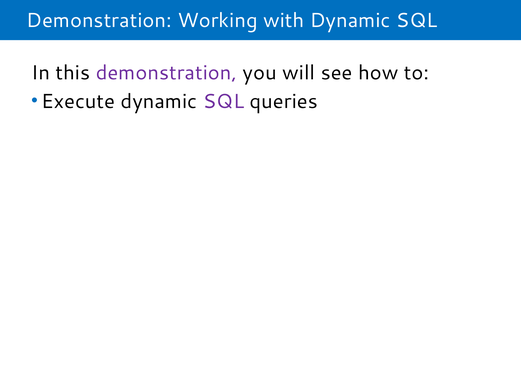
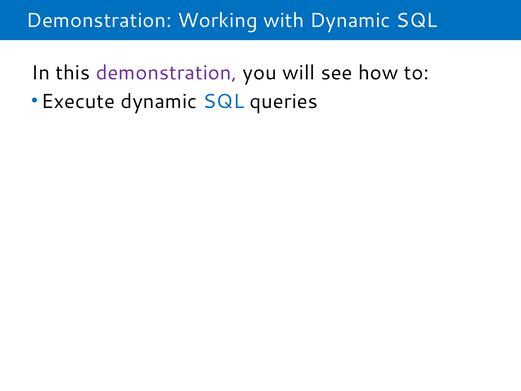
SQL colour: purple -> blue (223, 101)
